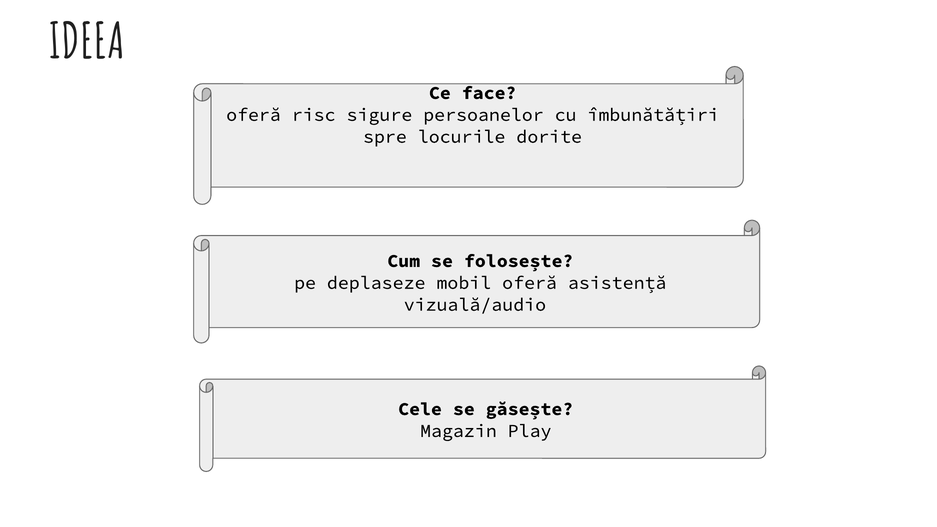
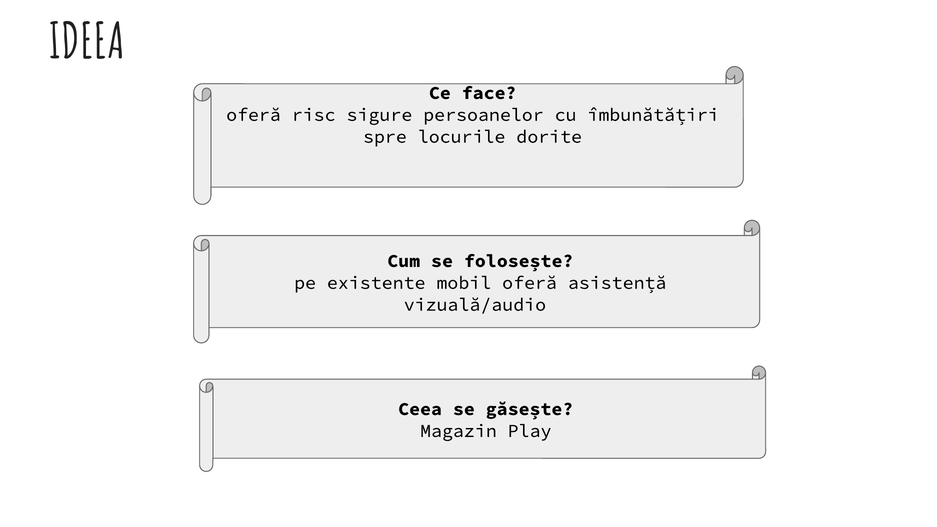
deplaseze: deplaseze -> existente (376, 283)
Cele: Cele -> Ceea (420, 409)
